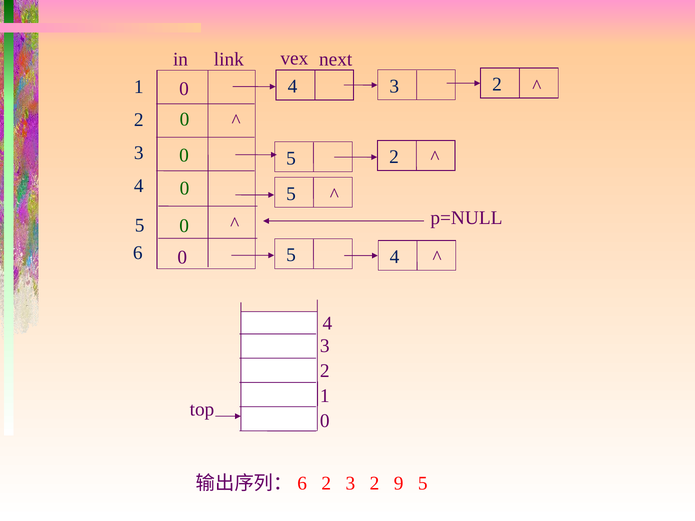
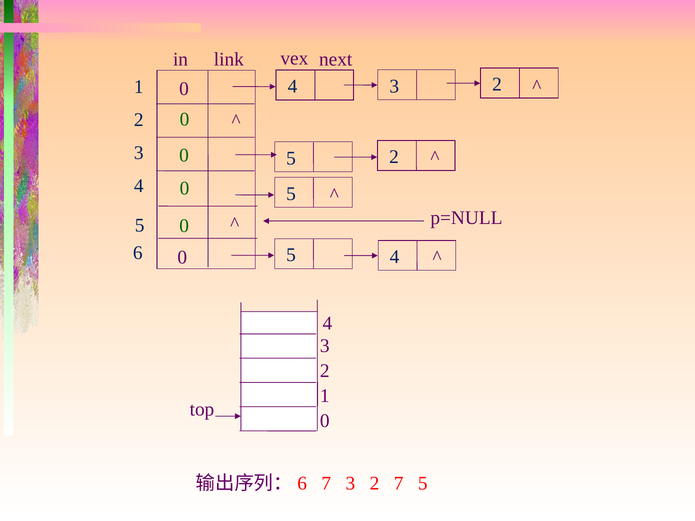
2: 2 -> 7 (326, 484)
2 9: 9 -> 7 (399, 484)
